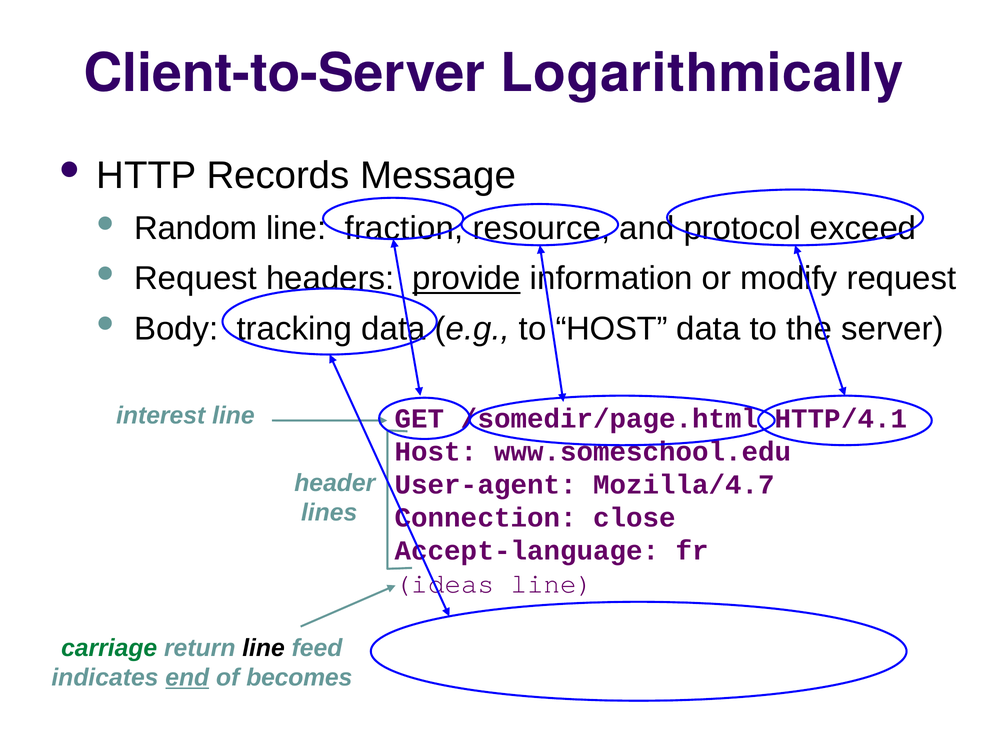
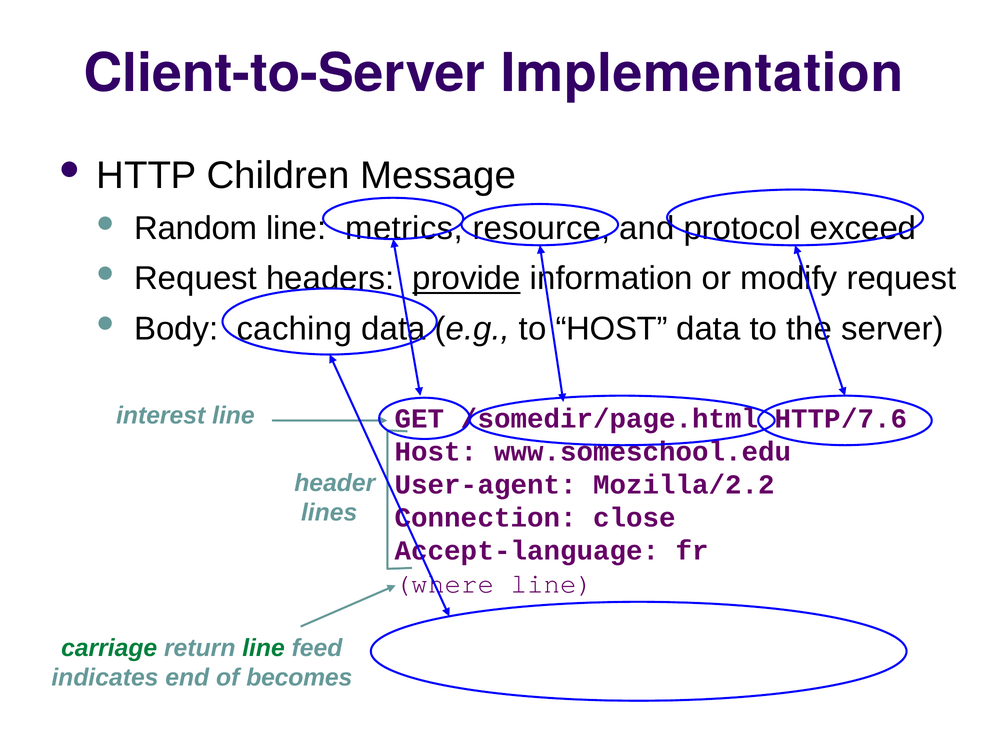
Logarithmically: Logarithmically -> Implementation (702, 74)
Records: Records -> Children (278, 175)
fraction: fraction -> metrics (404, 228)
tracking: tracking -> caching (294, 329)
HTTP/4.1: HTTP/4.1 -> HTTP/7.6 (841, 419)
Mozilla/4.7: Mozilla/4.7 -> Mozilla/2.2 (684, 485)
ideas: ideas -> where (445, 583)
line colour: black -> green (264, 648)
end underline: present -> none (187, 678)
